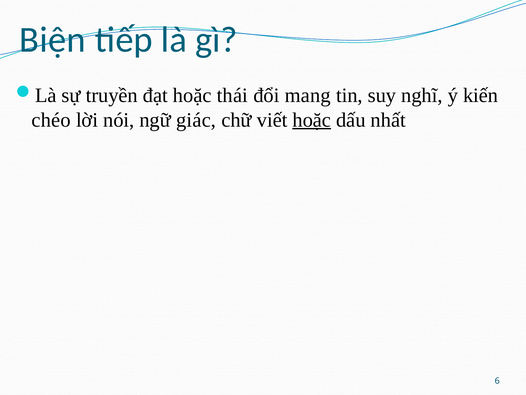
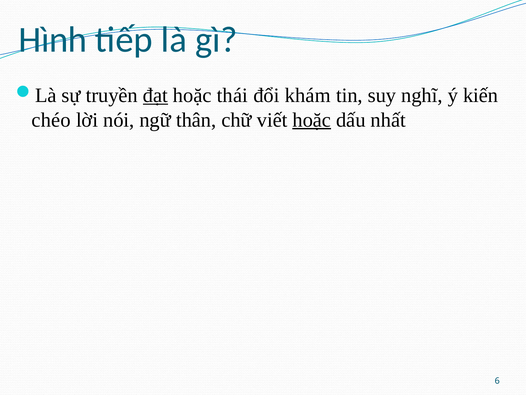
Biện: Biện -> Hình (53, 40)
đạt underline: none -> present (155, 95)
mang: mang -> khám (308, 95)
giác: giác -> thân (196, 120)
